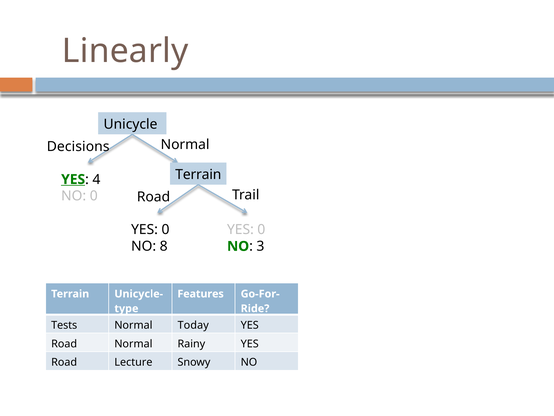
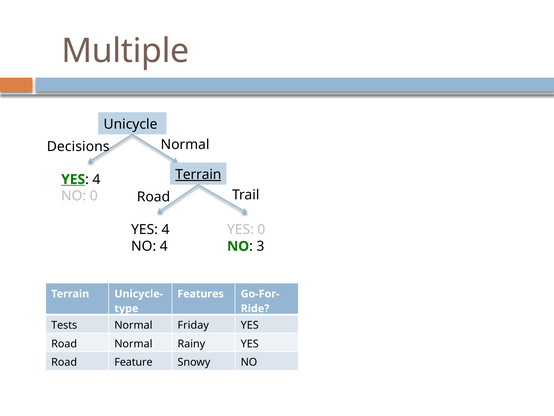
Linearly: Linearly -> Multiple (125, 51)
Terrain underline: none -> present (198, 174)
0: 0 -> 4 (165, 229)
NO 8: 8 -> 4 (164, 246)
Today: Today -> Friday (193, 325)
Lecture: Lecture -> Feature (133, 362)
